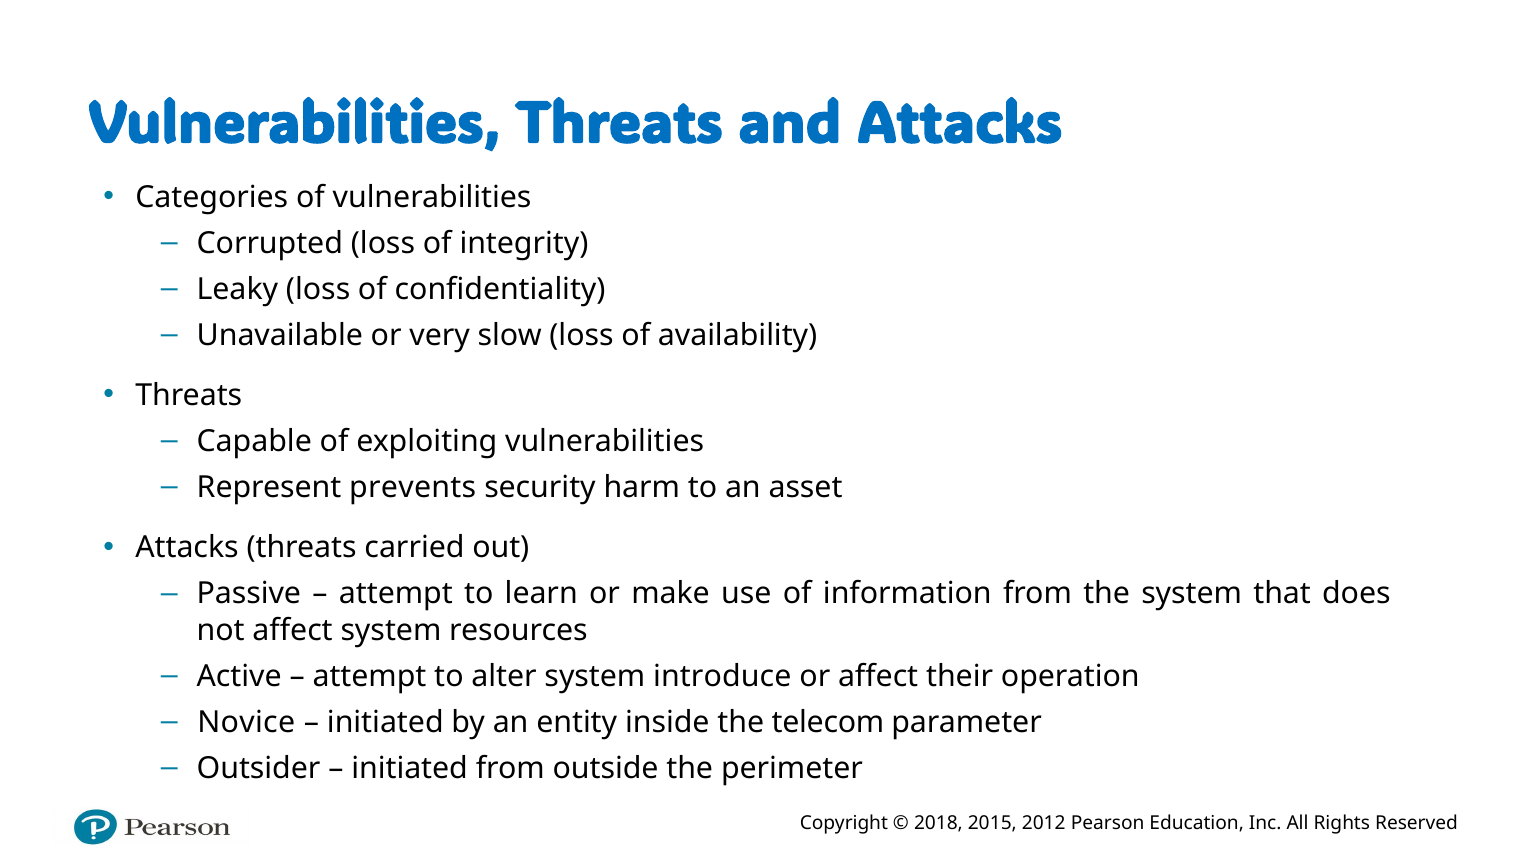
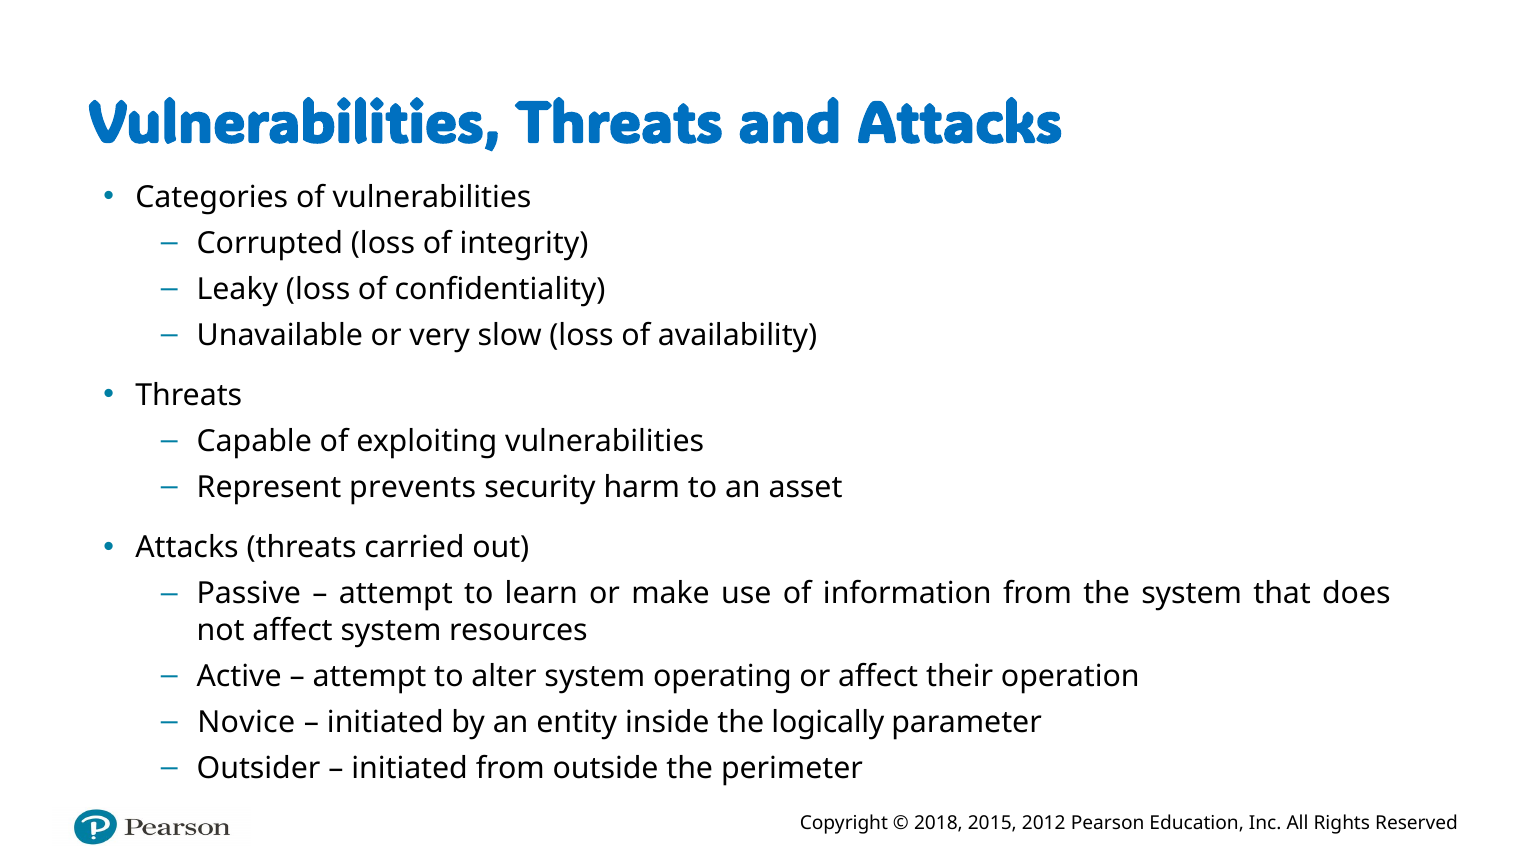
introduce: introduce -> operating (722, 676)
telecom: telecom -> logically (828, 722)
